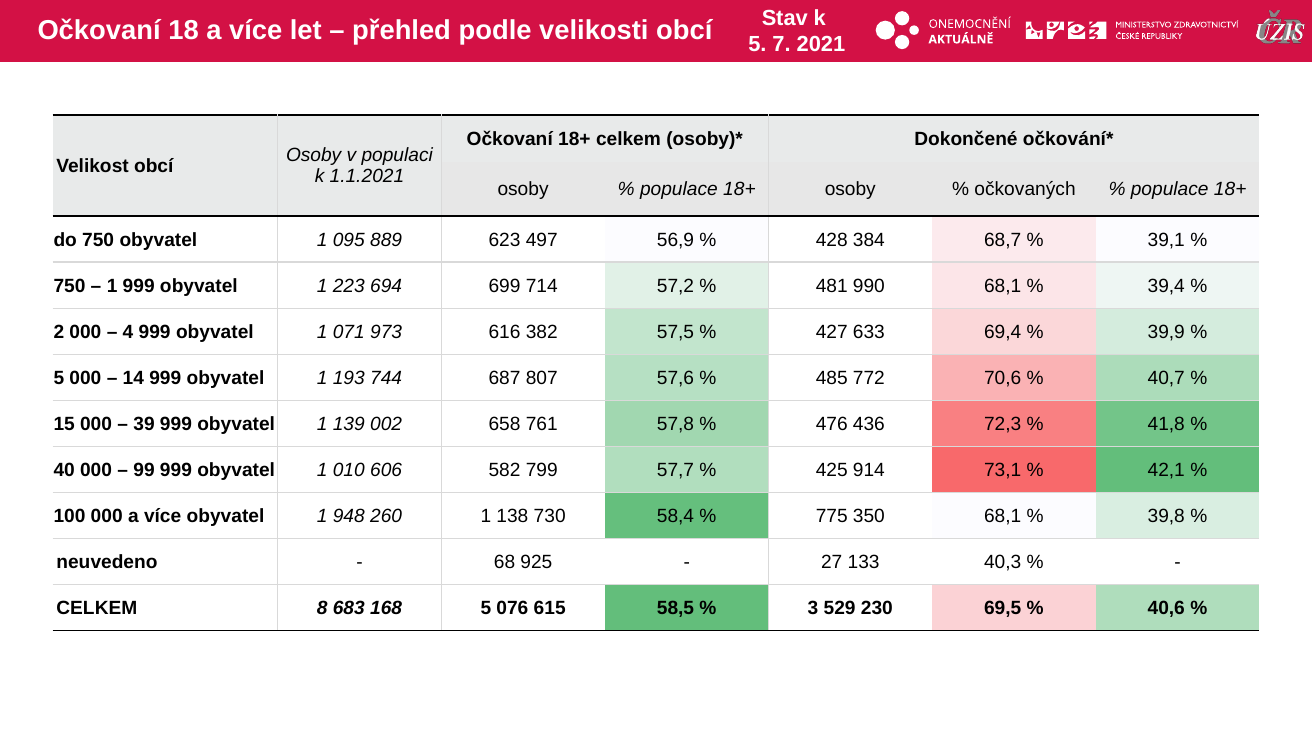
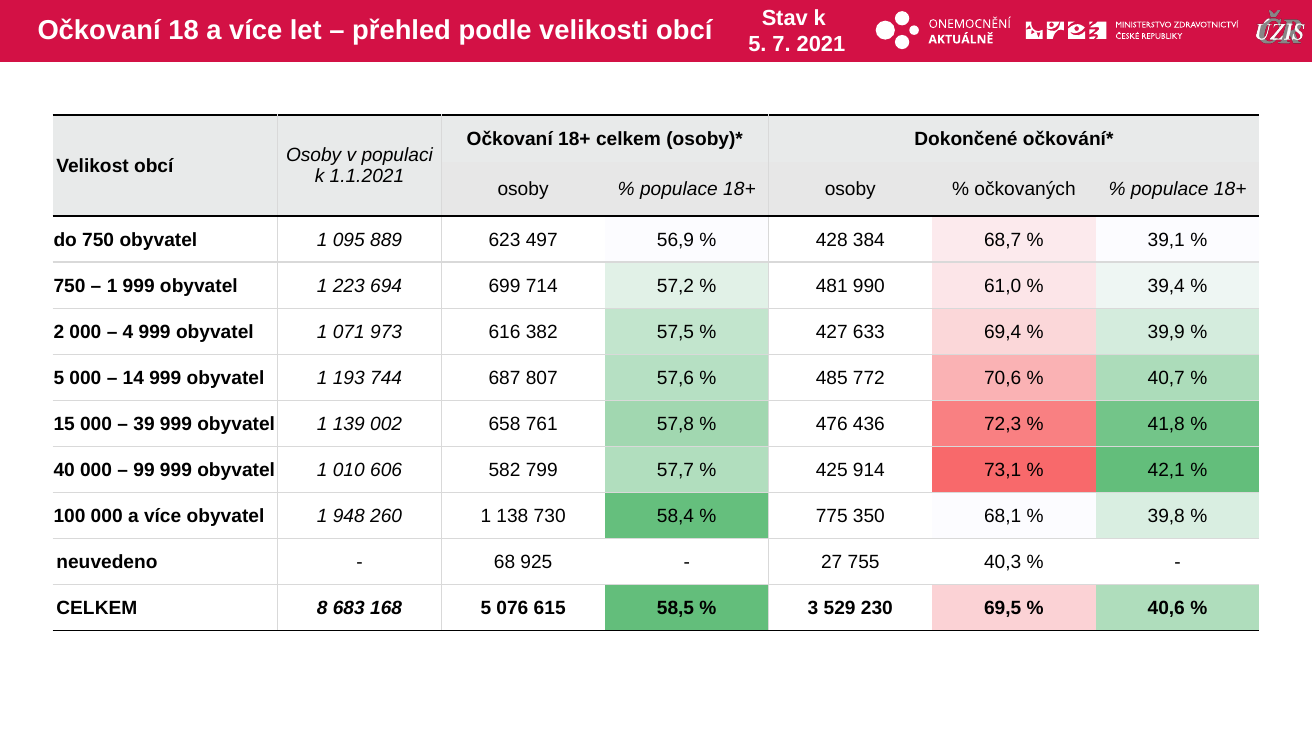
990 68,1: 68,1 -> 61,0 (1003, 286)
133: 133 -> 755 (864, 562)
